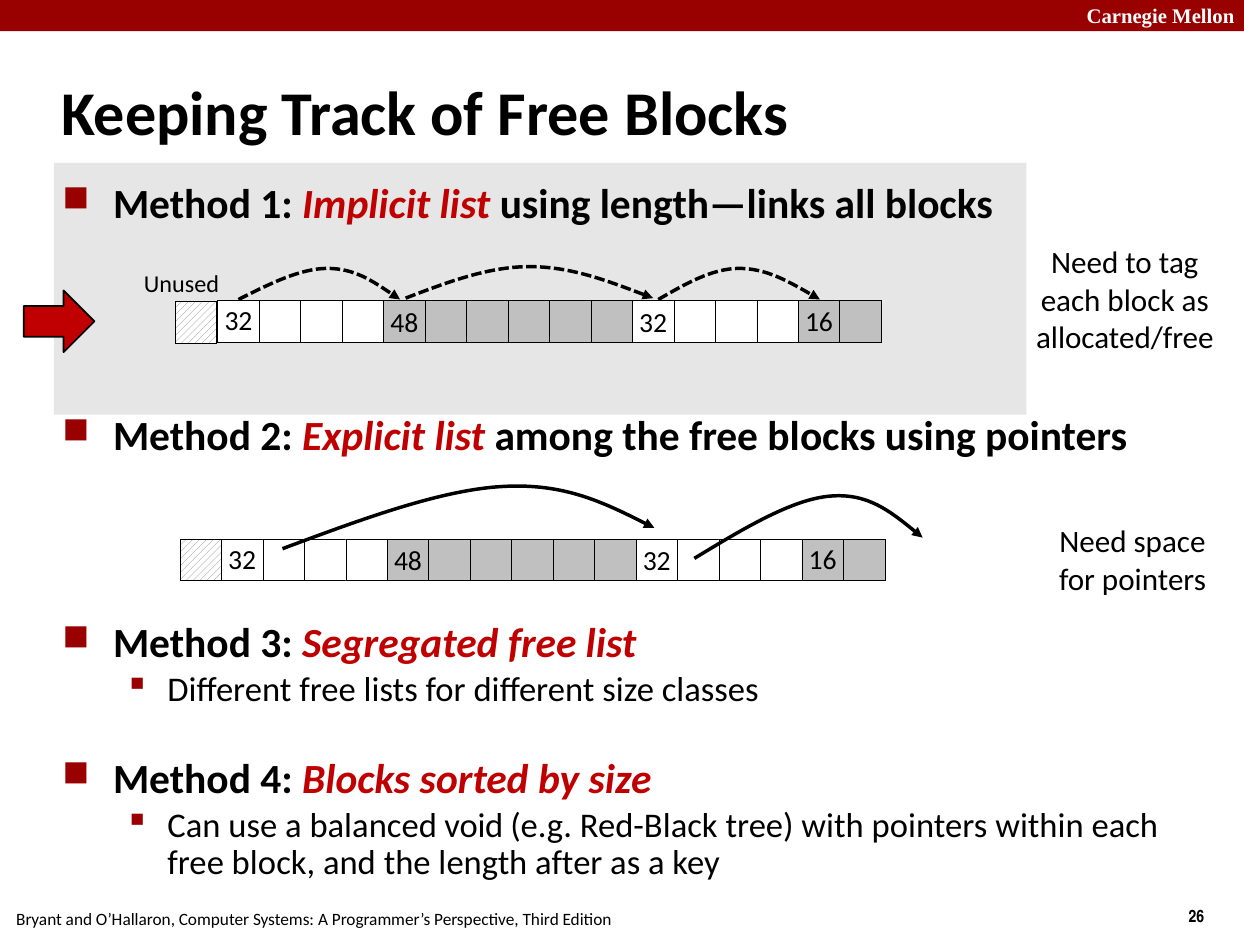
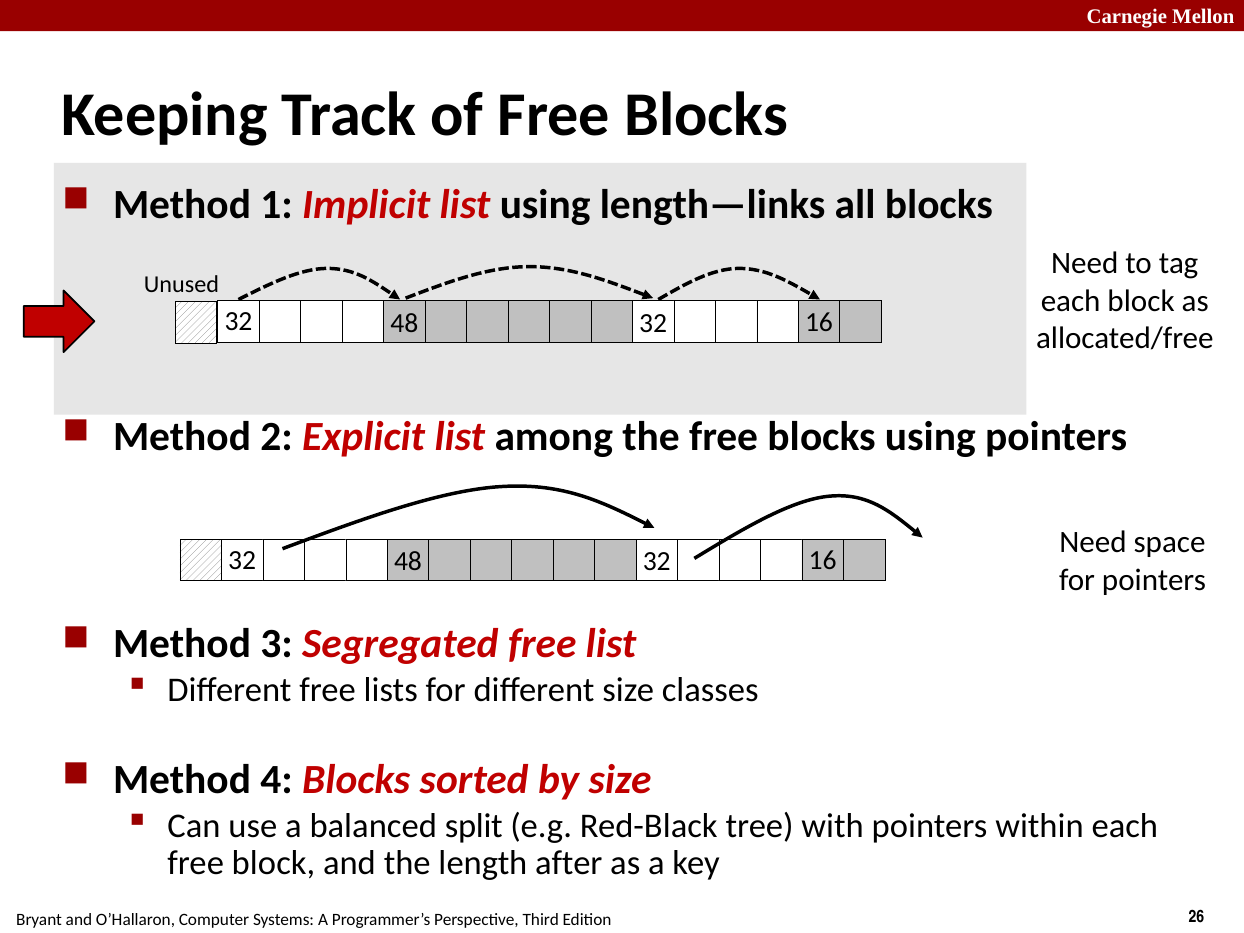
void: void -> split (474, 827)
